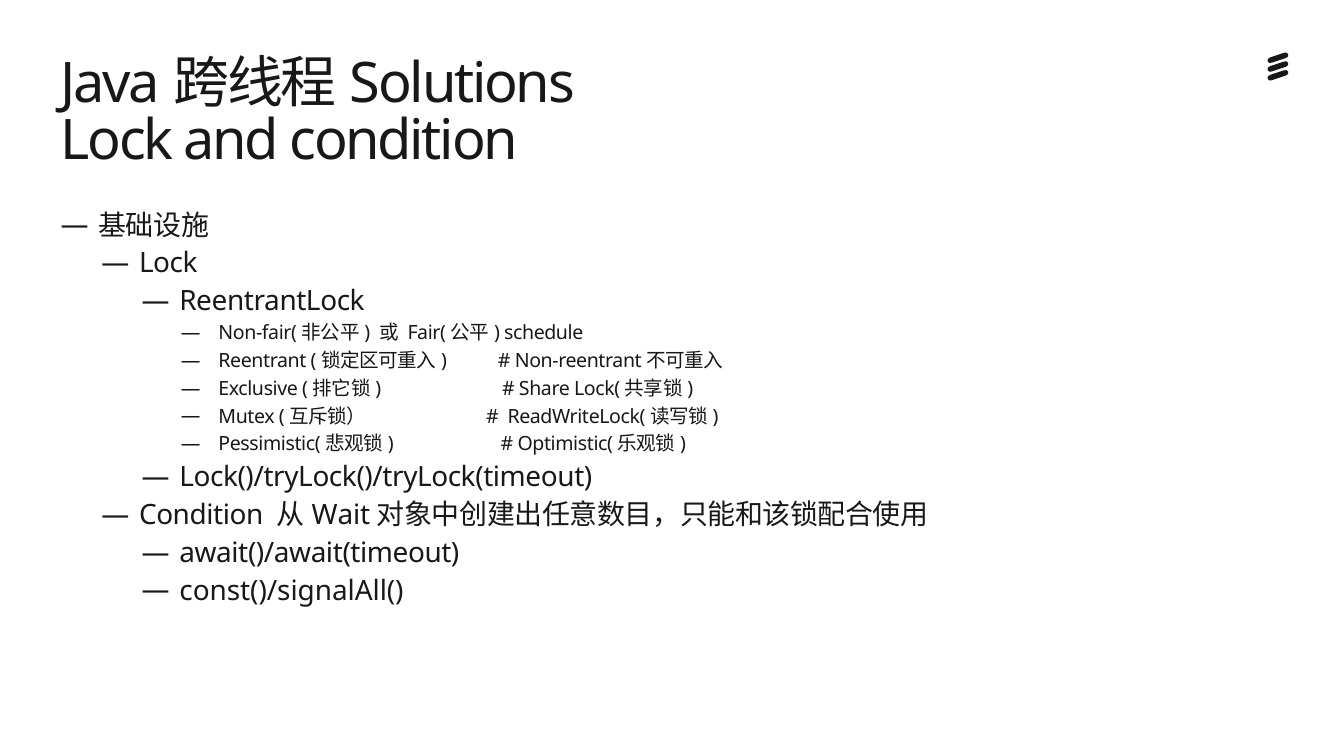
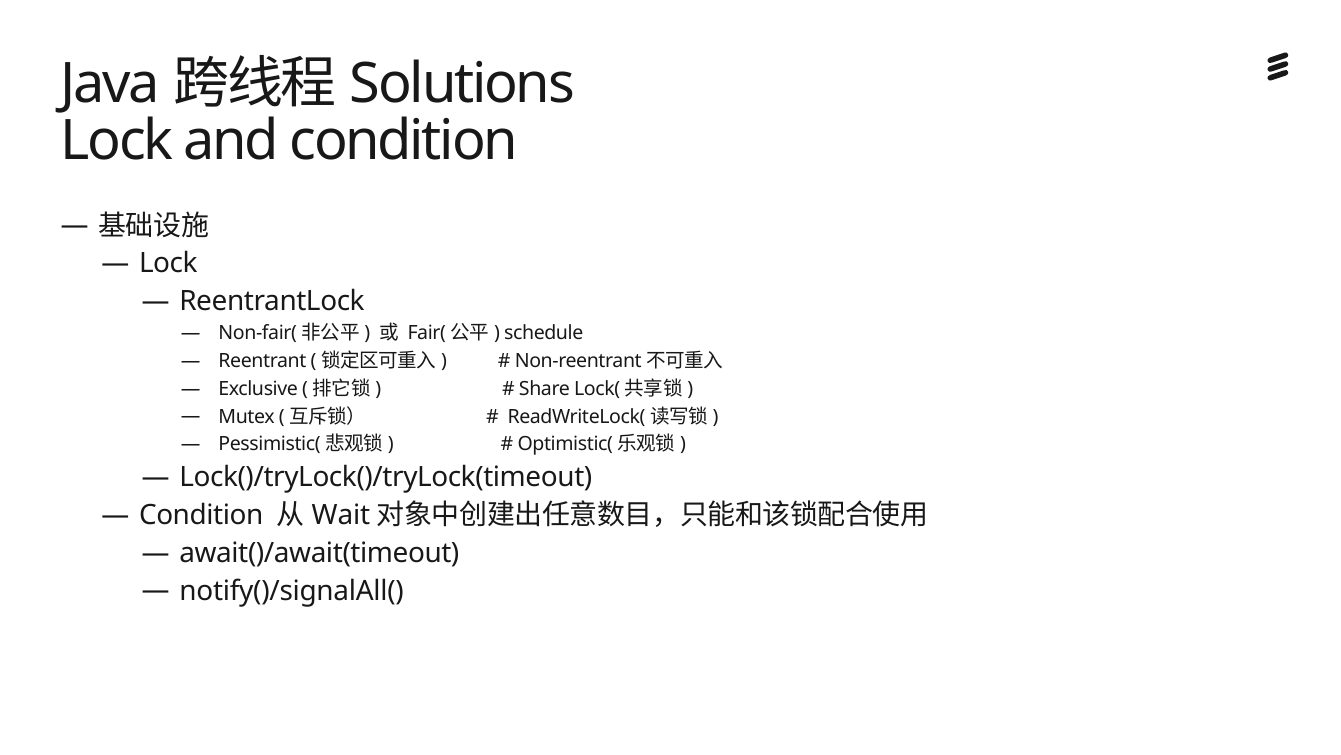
const()/signalAll(: const()/signalAll( -> notify()/signalAll( (292, 590)
